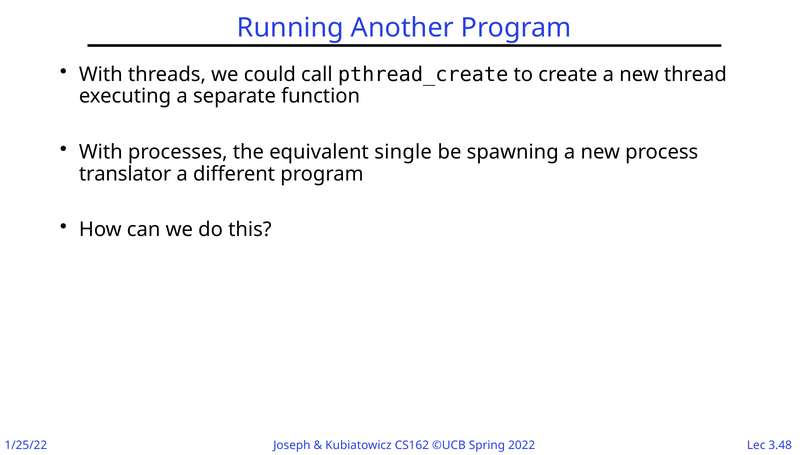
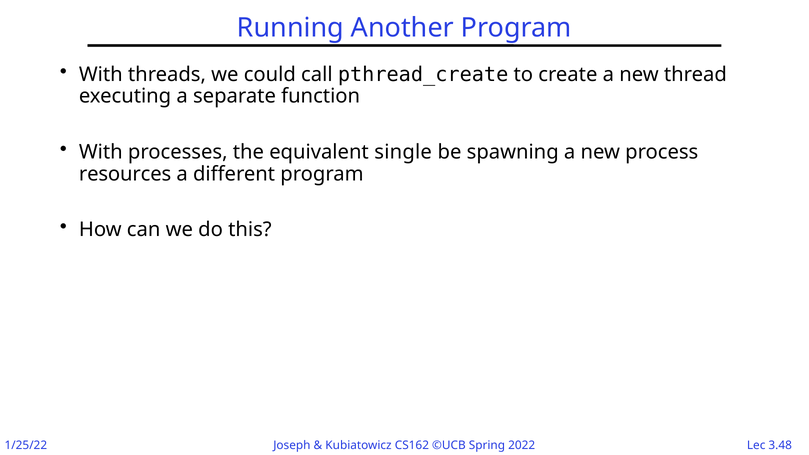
translator: translator -> resources (125, 174)
